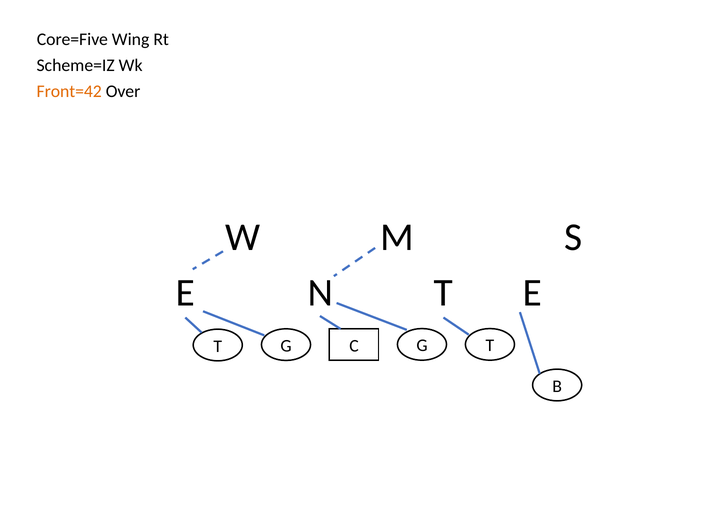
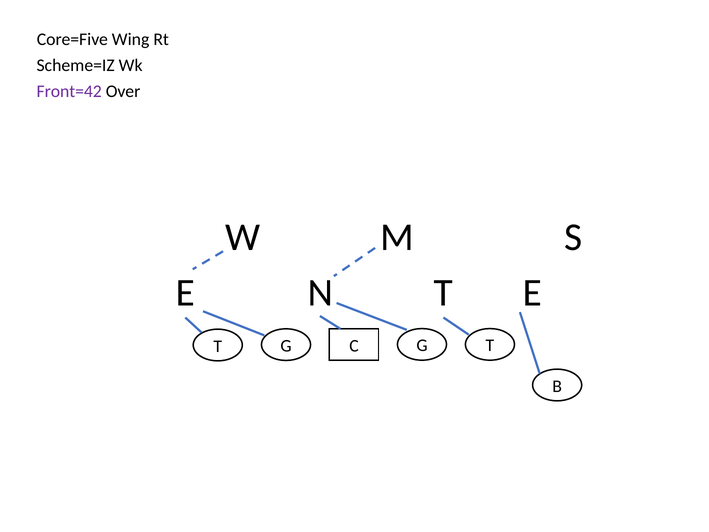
Front=42 colour: orange -> purple (69, 91)
